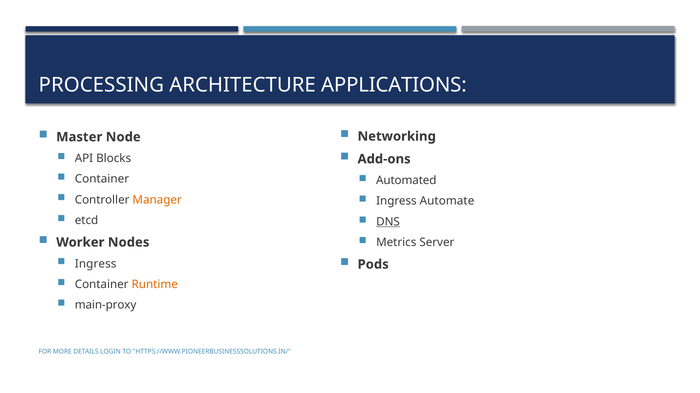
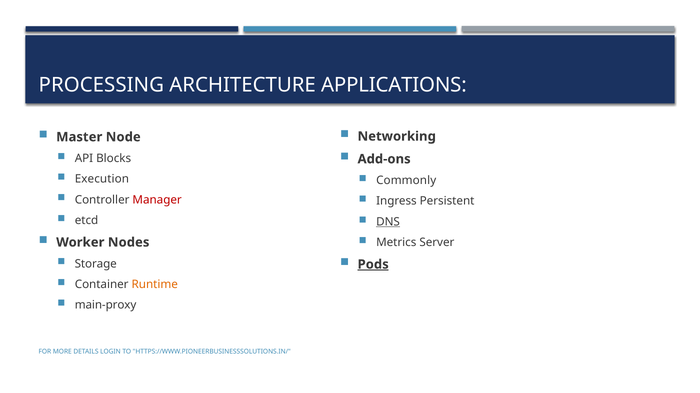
Container: Container -> Execution (102, 179)
Automated: Automated -> Commonly (406, 181)
Manager colour: orange -> red (157, 200)
Automate: Automate -> Persistent (447, 201)
Pods underline: none -> present (373, 265)
Ingress: Ingress -> Storage (96, 264)
